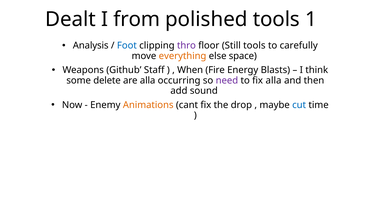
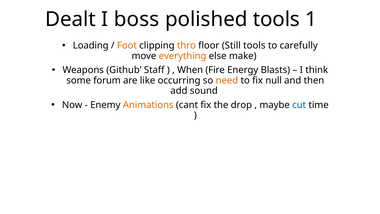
from: from -> boss (137, 19)
Analysis: Analysis -> Loading (91, 46)
Foot colour: blue -> orange (127, 46)
thro colour: purple -> orange (186, 46)
space: space -> make (243, 56)
delete: delete -> forum (107, 80)
are alla: alla -> like (148, 80)
need colour: purple -> orange (227, 80)
fix alla: alla -> null (274, 80)
